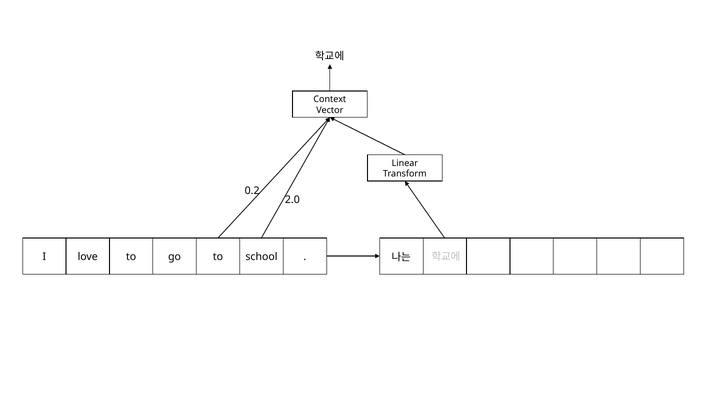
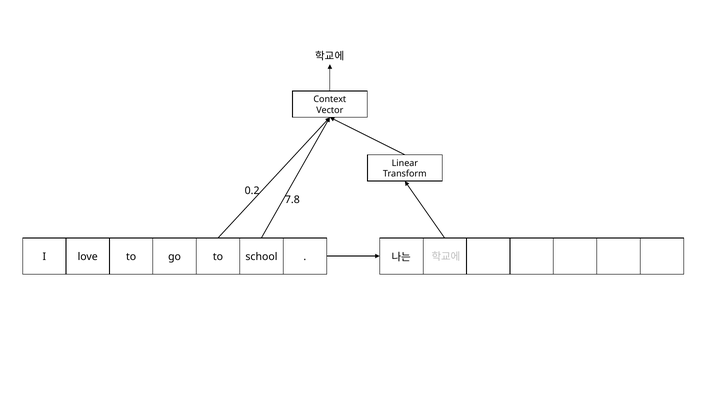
2.0: 2.0 -> 7.8 (292, 200)
